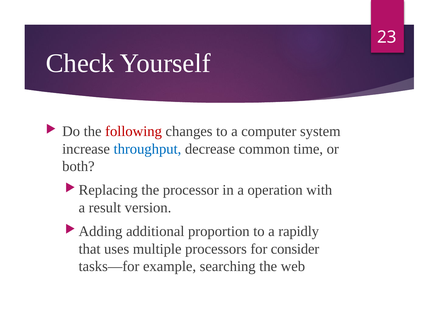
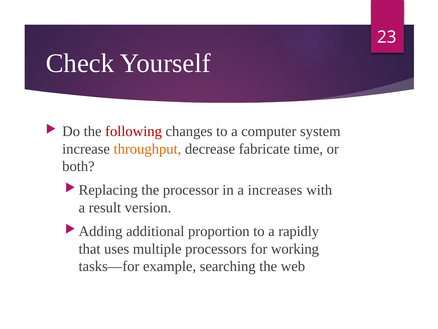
throughput colour: blue -> orange (147, 149)
common: common -> fabricate (264, 149)
operation: operation -> increases (275, 190)
consider: consider -> working (295, 248)
